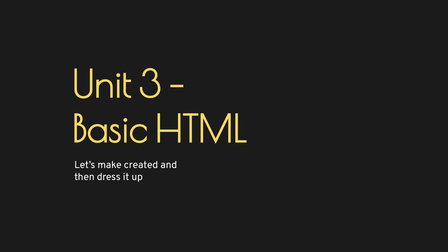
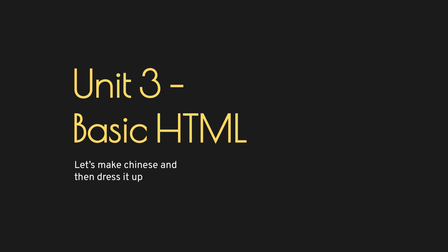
created: created -> chinese (141, 165)
